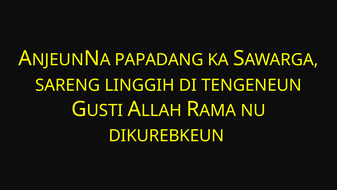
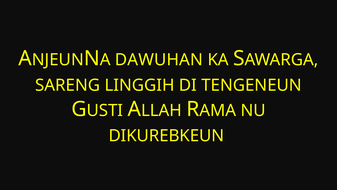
PAPADANG: PAPADANG -> DAWUHAN (159, 60)
